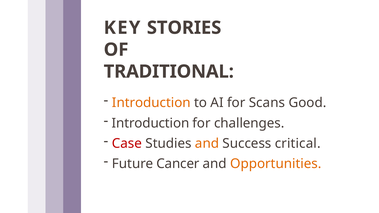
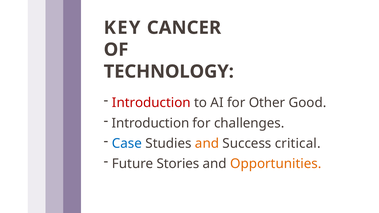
STORIES: STORIES -> CANCER (184, 28)
TRADITIONAL: TRADITIONAL -> TECHNOLOGY (169, 72)
Introduction colour: orange -> red (151, 103)
Scans: Scans -> Other (267, 103)
Case colour: red -> blue (127, 143)
Cancer: Cancer -> Stories (178, 164)
